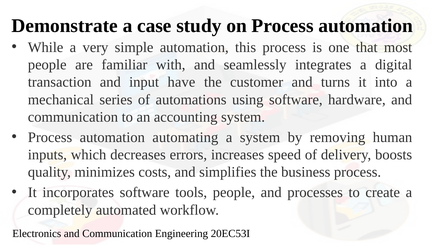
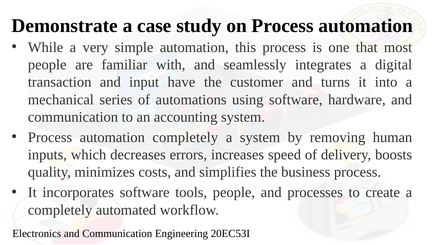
automation automating: automating -> completely (185, 137)
